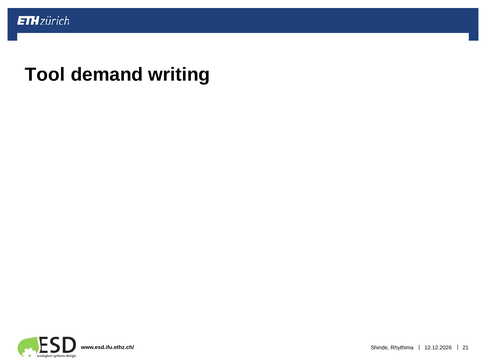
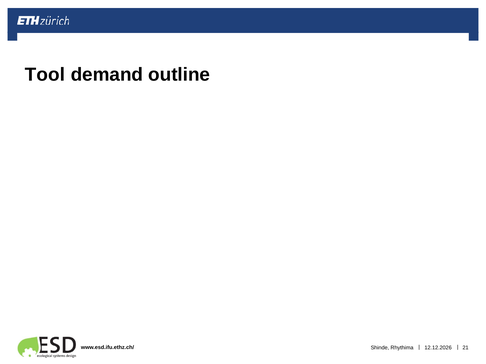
writing: writing -> outline (179, 75)
